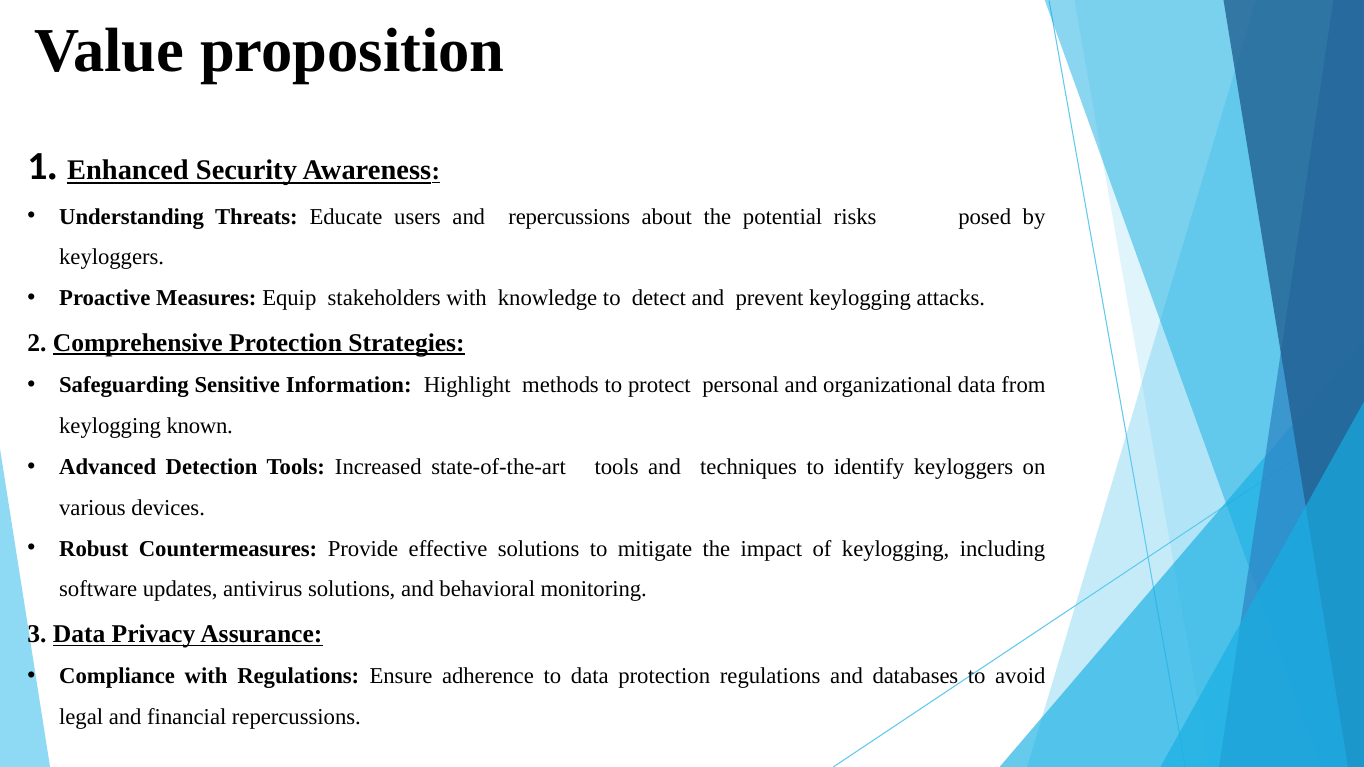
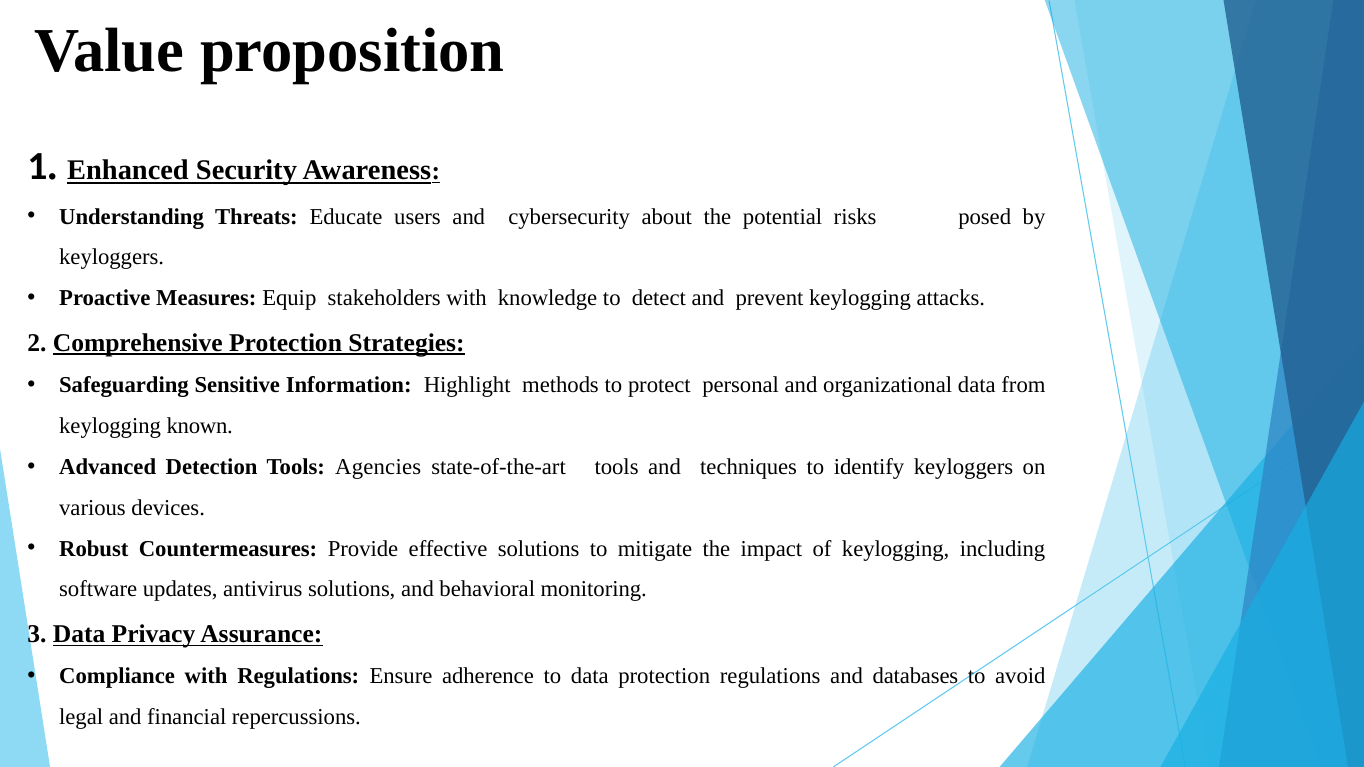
and repercussions: repercussions -> cybersecurity (569, 217)
Increased: Increased -> Agencies (378, 467)
